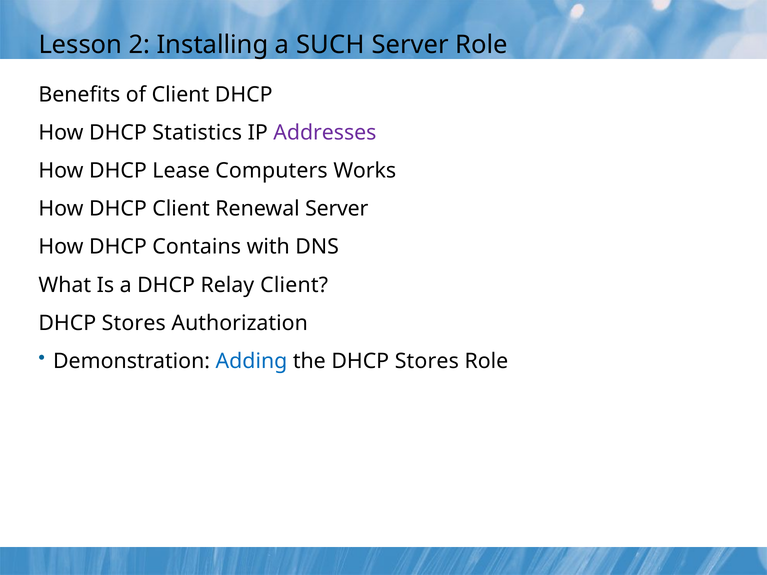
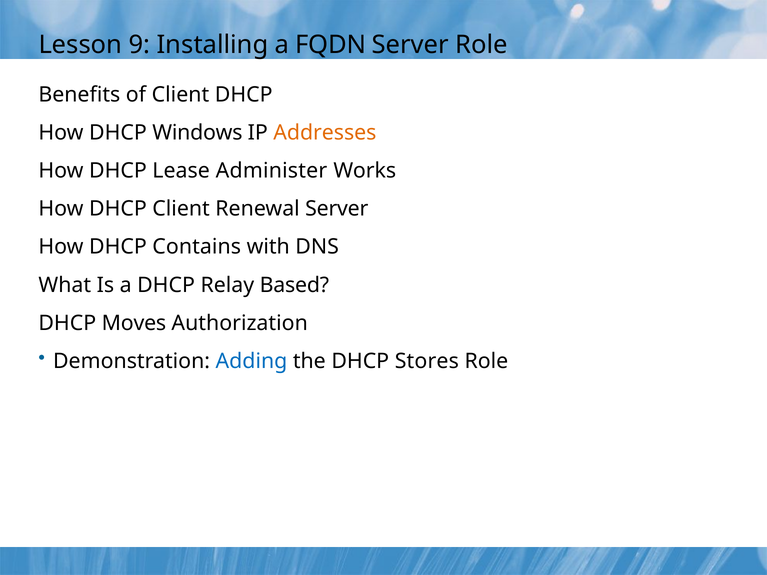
2: 2 -> 9 (139, 45)
SUCH: SUCH -> FQDN (331, 45)
Statistics: Statistics -> Windows (197, 133)
Addresses colour: purple -> orange (325, 133)
Computers: Computers -> Administer (271, 171)
Relay Client: Client -> Based (294, 285)
Stores: Stores -> Moves (134, 323)
